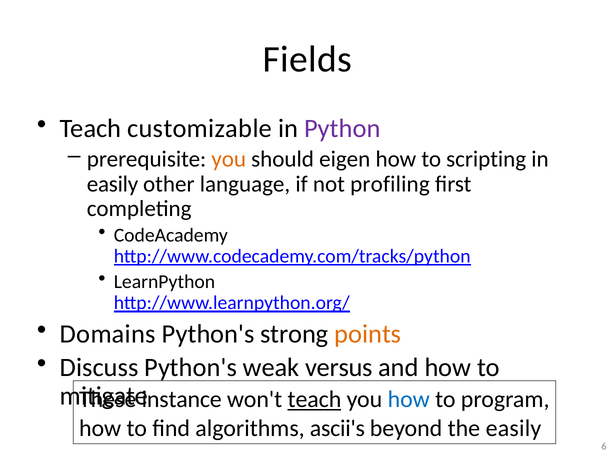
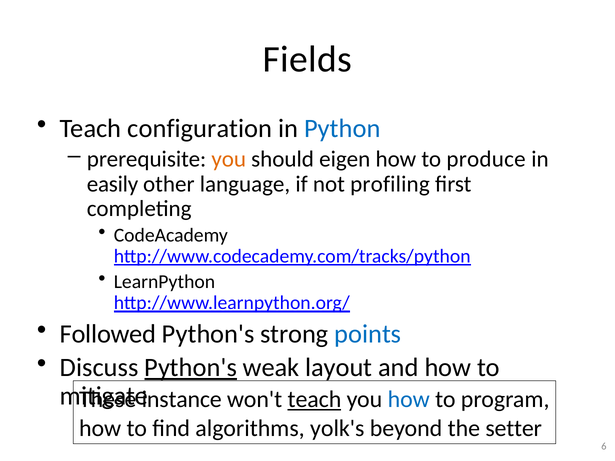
customizable: customizable -> configuration (200, 128)
Python colour: purple -> blue (342, 128)
scripting: scripting -> produce (486, 159)
Domains: Domains -> Followed (108, 334)
points colour: orange -> blue (368, 334)
Python's underline: none -> present (191, 368)
versus: versus -> layout (339, 368)
ascii's: ascii's -> yolk's (337, 429)
the easily: easily -> setter (514, 429)
